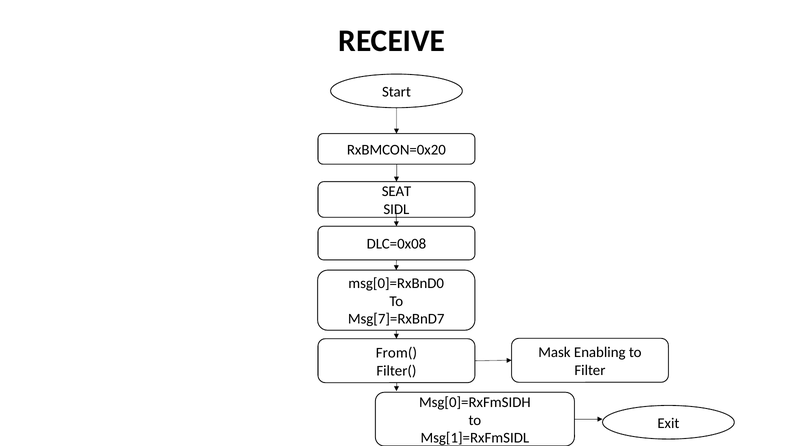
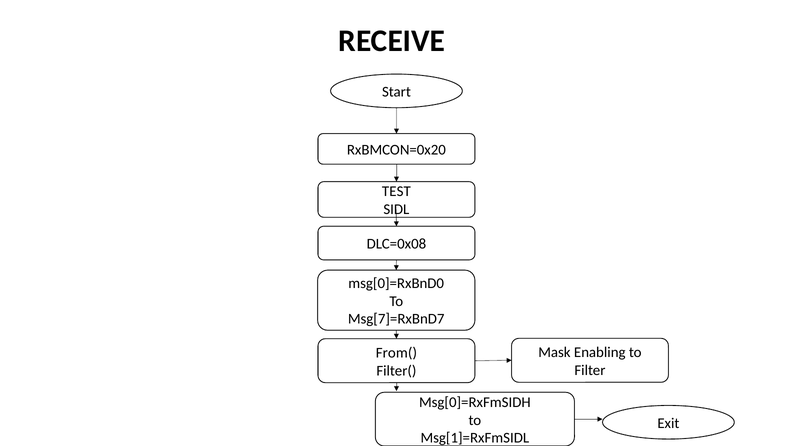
SEAT: SEAT -> TEST (396, 192)
